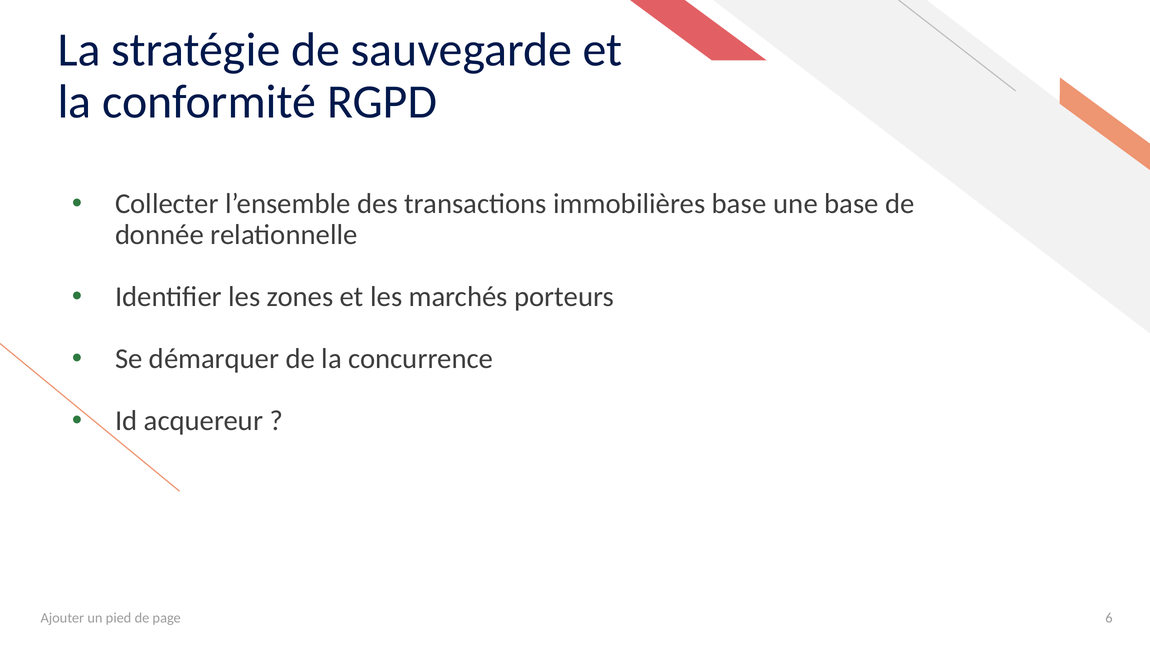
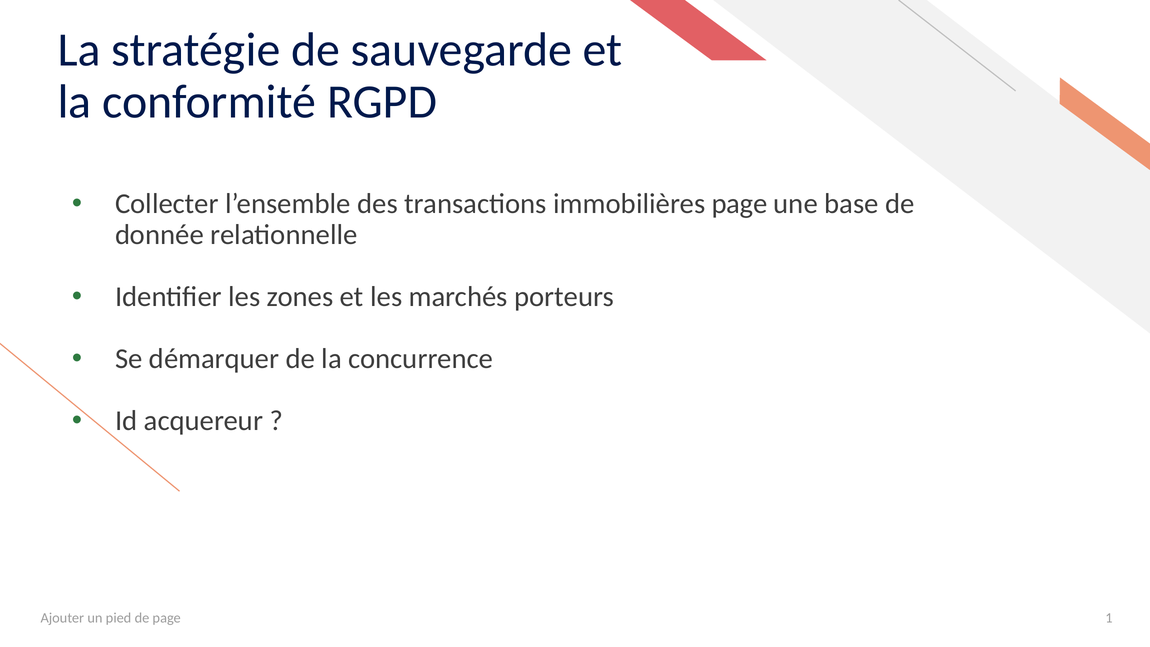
immobilières base: base -> page (739, 204)
6: 6 -> 1 (1109, 618)
